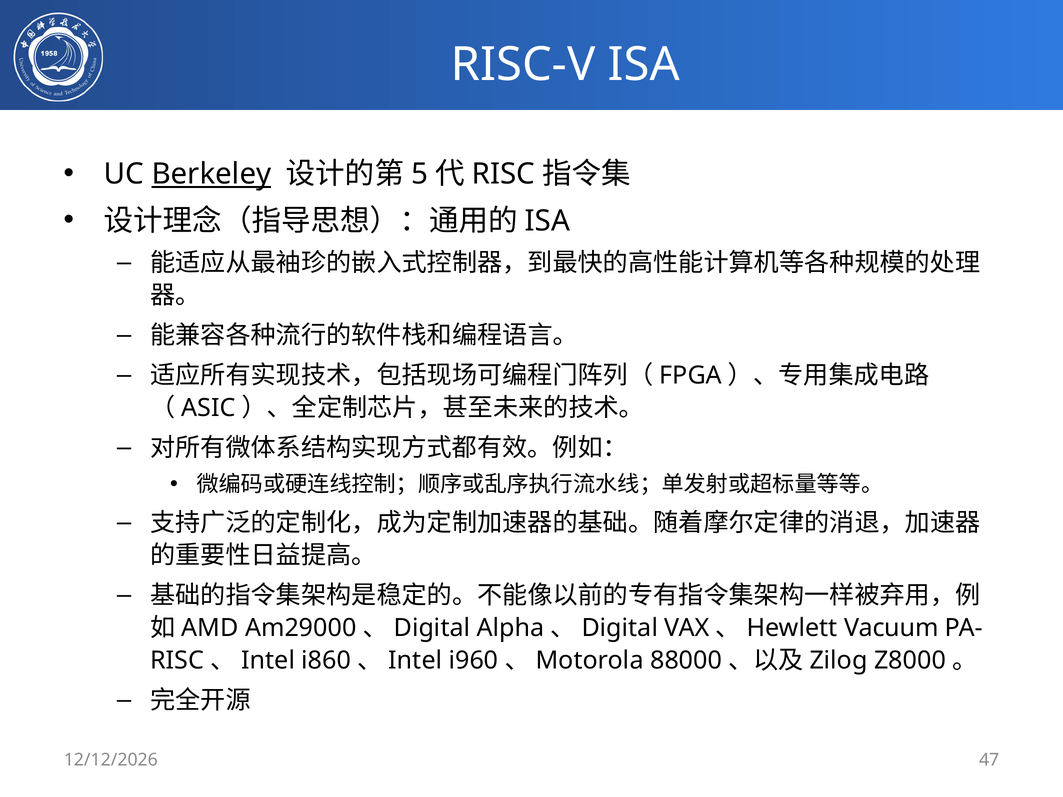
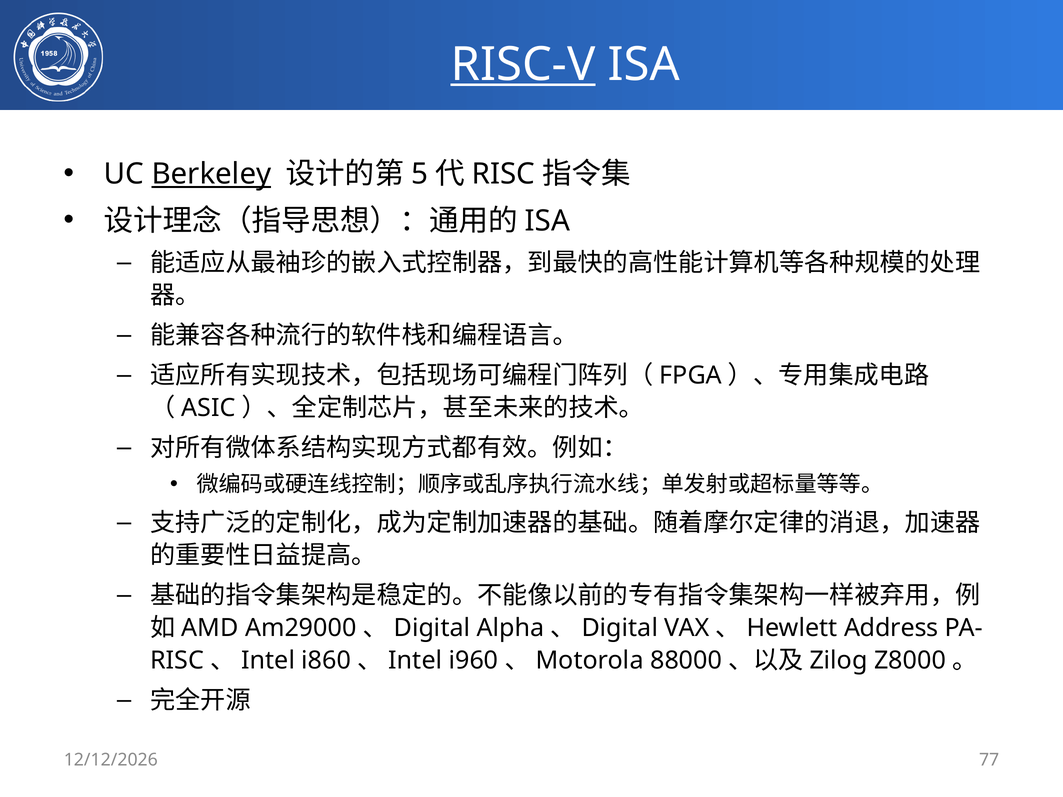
RISC-V underline: none -> present (523, 64)
Vacuum: Vacuum -> Address (891, 628)
47: 47 -> 77 (989, 760)
